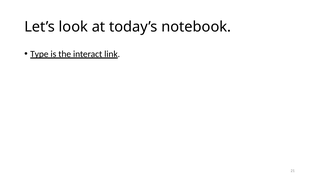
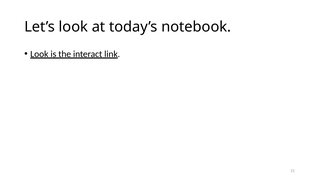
Type: Type -> Look (39, 54)
